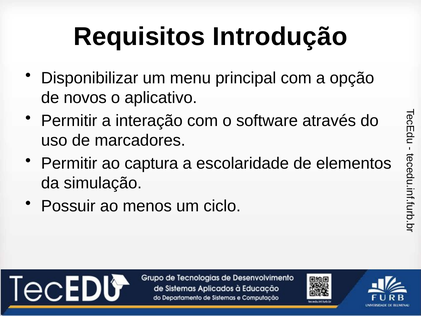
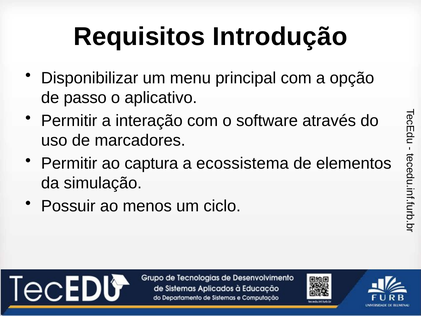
novos: novos -> passo (85, 98)
escolaridade: escolaridade -> ecossistema (242, 163)
